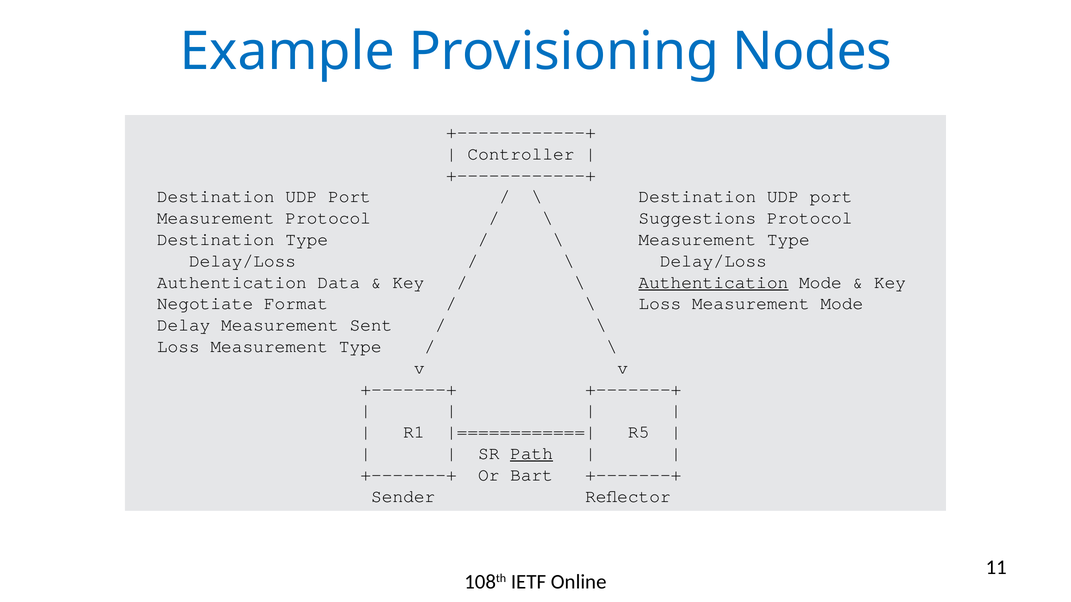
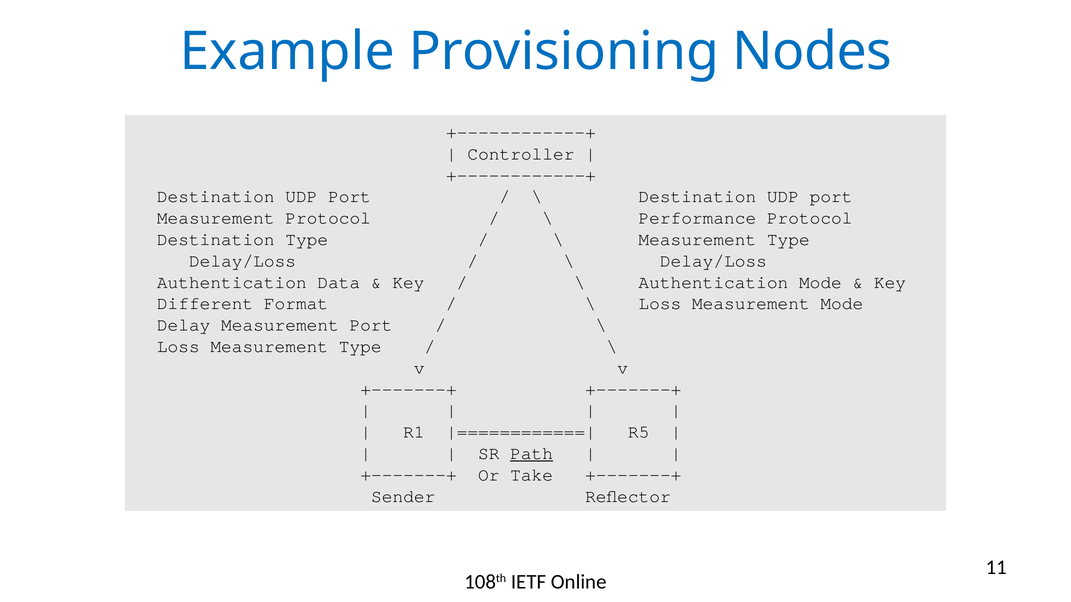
Suggestions: Suggestions -> Performance (697, 218)
Authentication underline: present -> none (713, 282)
Negotiate: Negotiate -> Different (205, 304)
Measurement Sent: Sent -> Port (371, 325)
Bart: Bart -> Take (532, 475)
